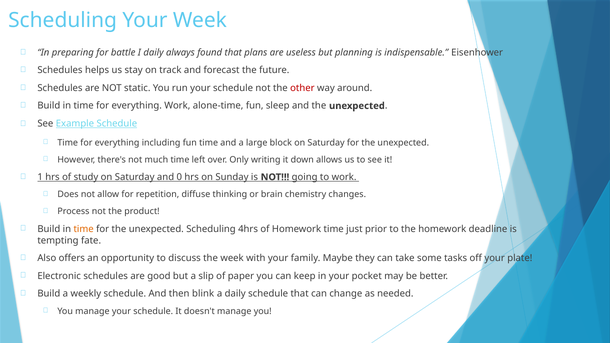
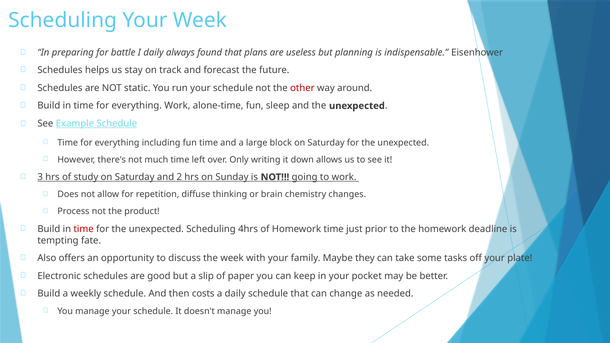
1: 1 -> 3 (40, 177)
0: 0 -> 2 (179, 177)
time colour: orange -> red (84, 229)
blink: blink -> costs (203, 294)
